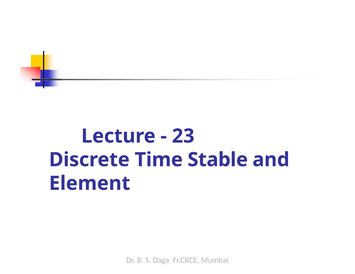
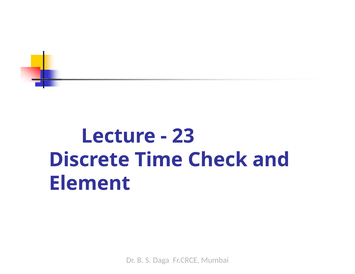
Stable: Stable -> Check (218, 160)
